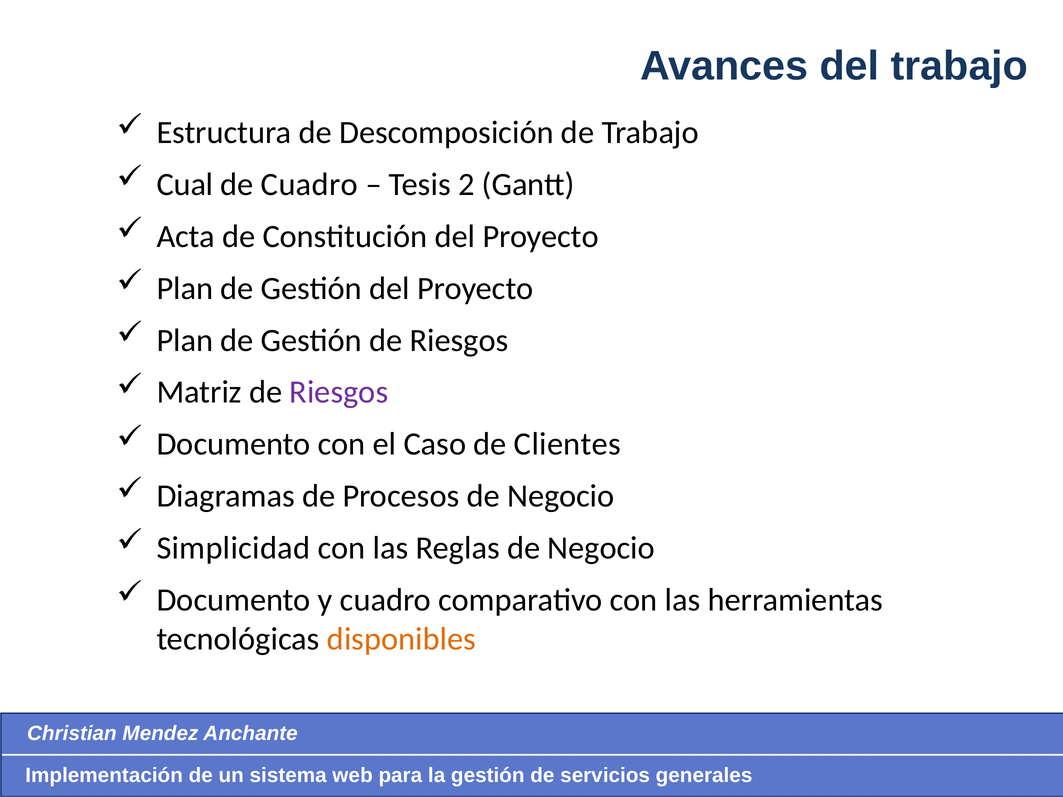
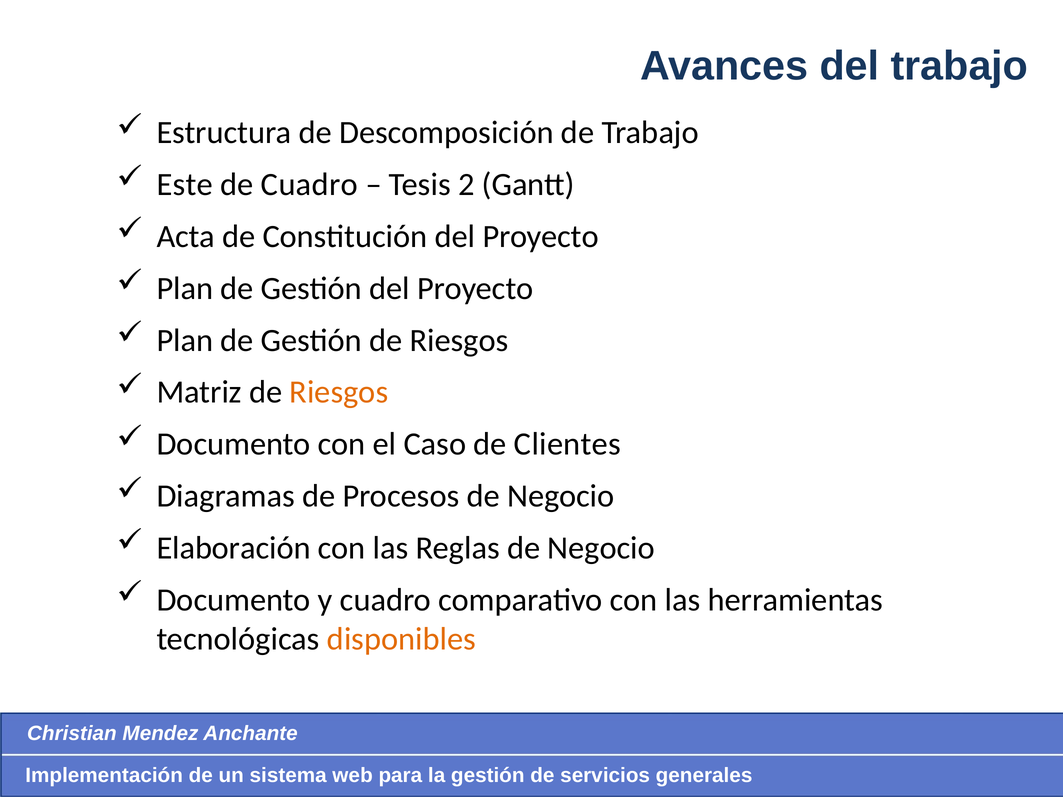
Cual: Cual -> Este (185, 185)
Riesgos colour: purple -> orange (339, 392)
Simplicidad: Simplicidad -> Elaboración (234, 548)
